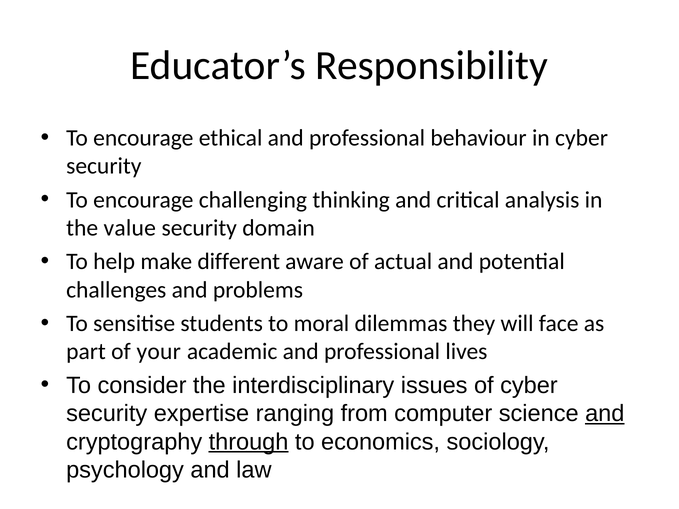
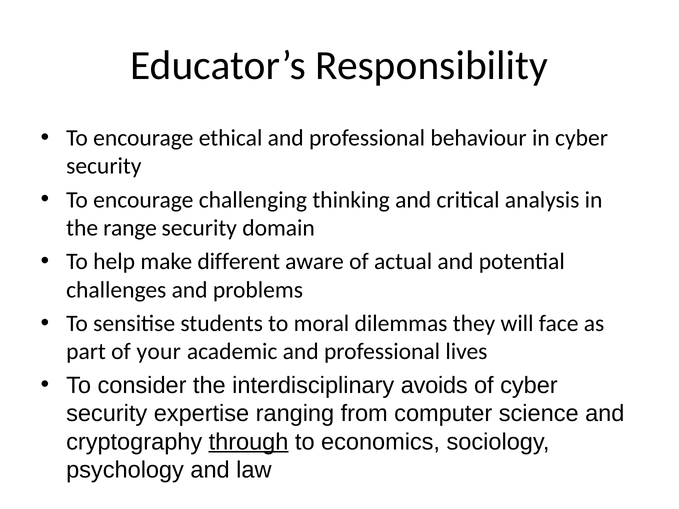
value: value -> range (130, 228)
issues: issues -> avoids (434, 385)
and underline: present -> none (605, 414)
